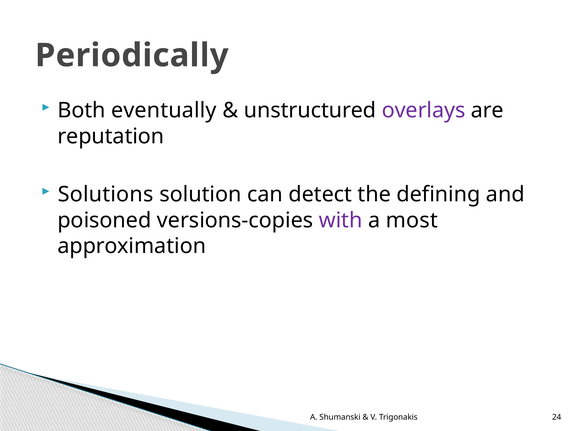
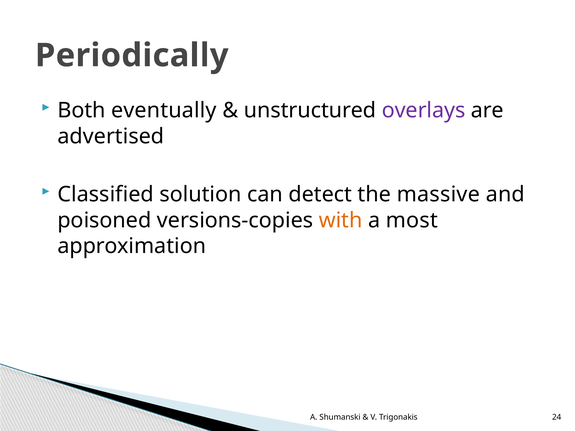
reputation: reputation -> advertised (111, 136)
Solutions: Solutions -> Classified (106, 195)
defining: defining -> massive (438, 195)
with colour: purple -> orange (341, 220)
